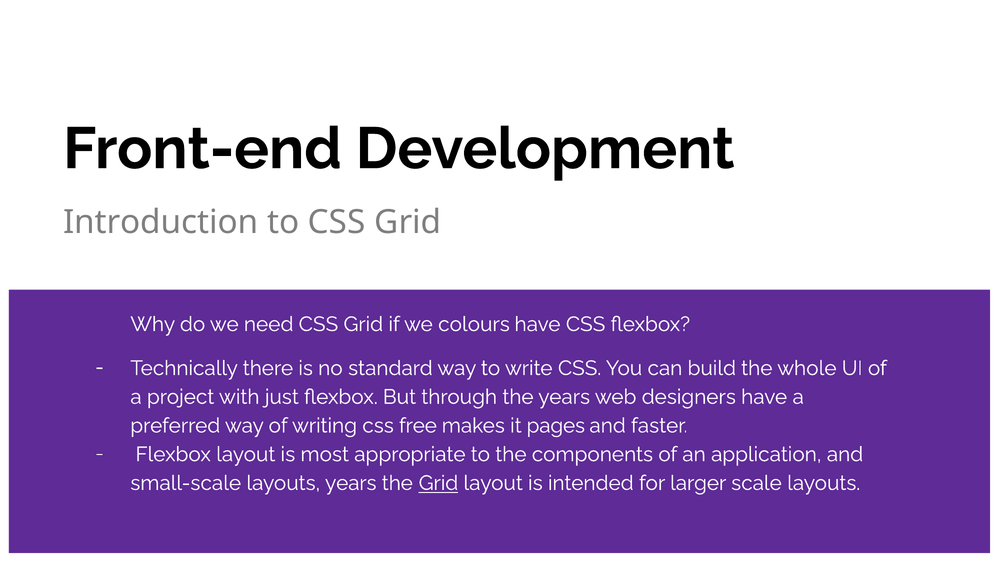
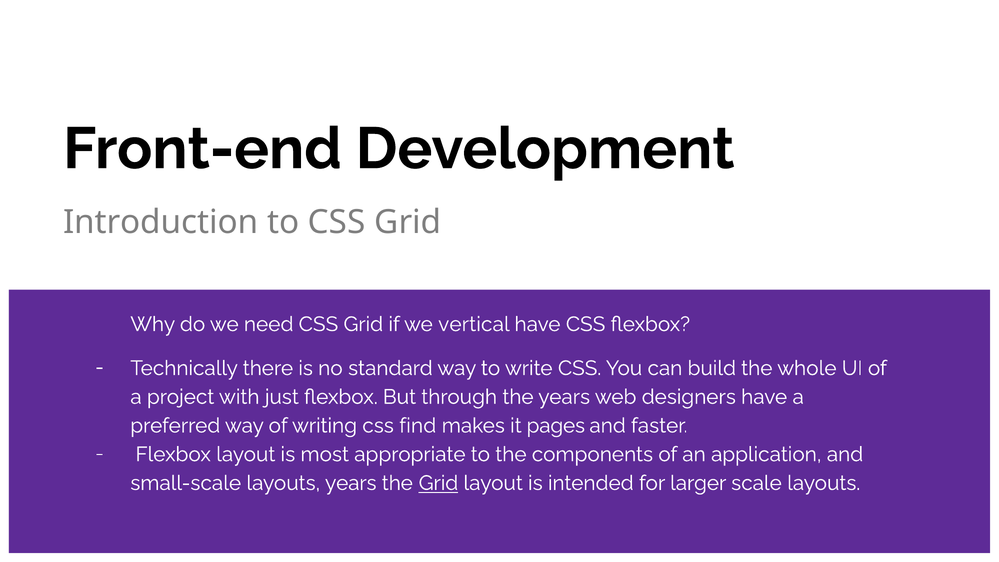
colours: colours -> vertical (474, 324)
free: free -> find (418, 426)
